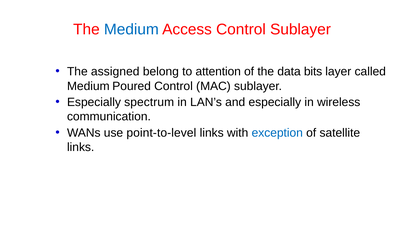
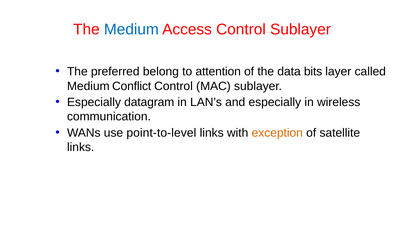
assigned: assigned -> preferred (115, 72)
Poured: Poured -> Conflict (132, 86)
spectrum: spectrum -> datagram (149, 102)
exception colour: blue -> orange (277, 133)
